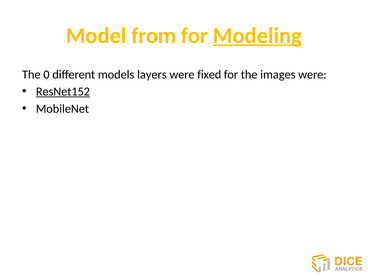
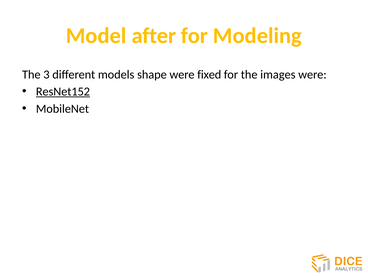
from: from -> after (154, 36)
Modeling underline: present -> none (257, 36)
0: 0 -> 3 (46, 74)
layers: layers -> shape (152, 74)
